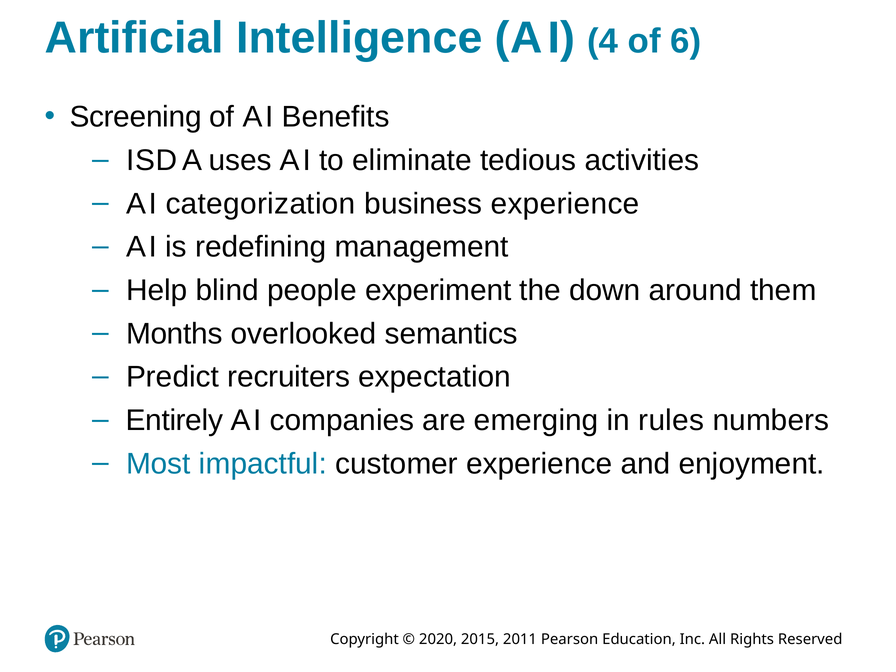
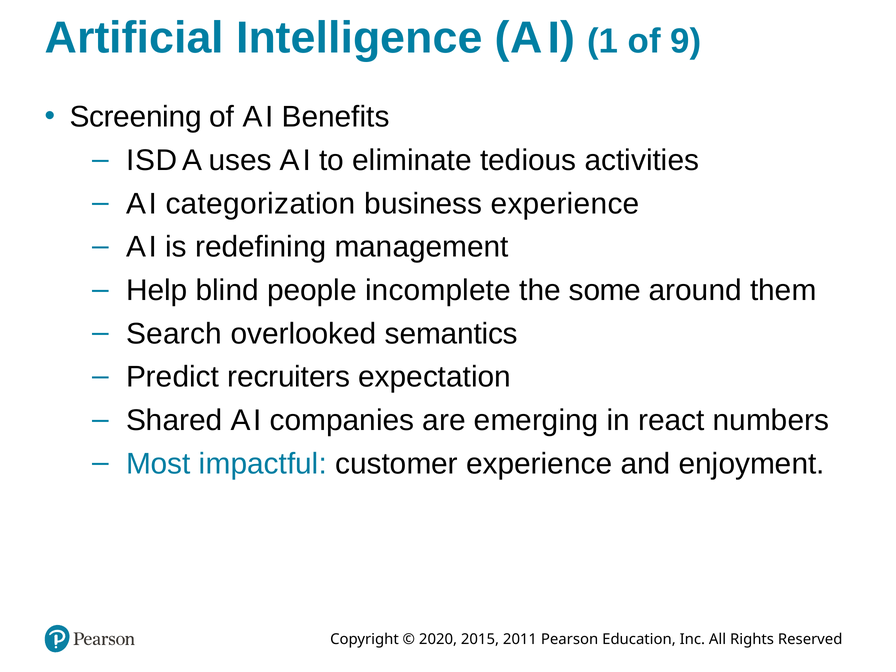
4: 4 -> 1 (603, 41)
6: 6 -> 9 (686, 41)
experiment: experiment -> incomplete (438, 290)
down: down -> some (605, 290)
Months: Months -> Search (174, 334)
Entirely: Entirely -> Shared (174, 420)
rules: rules -> react (671, 420)
